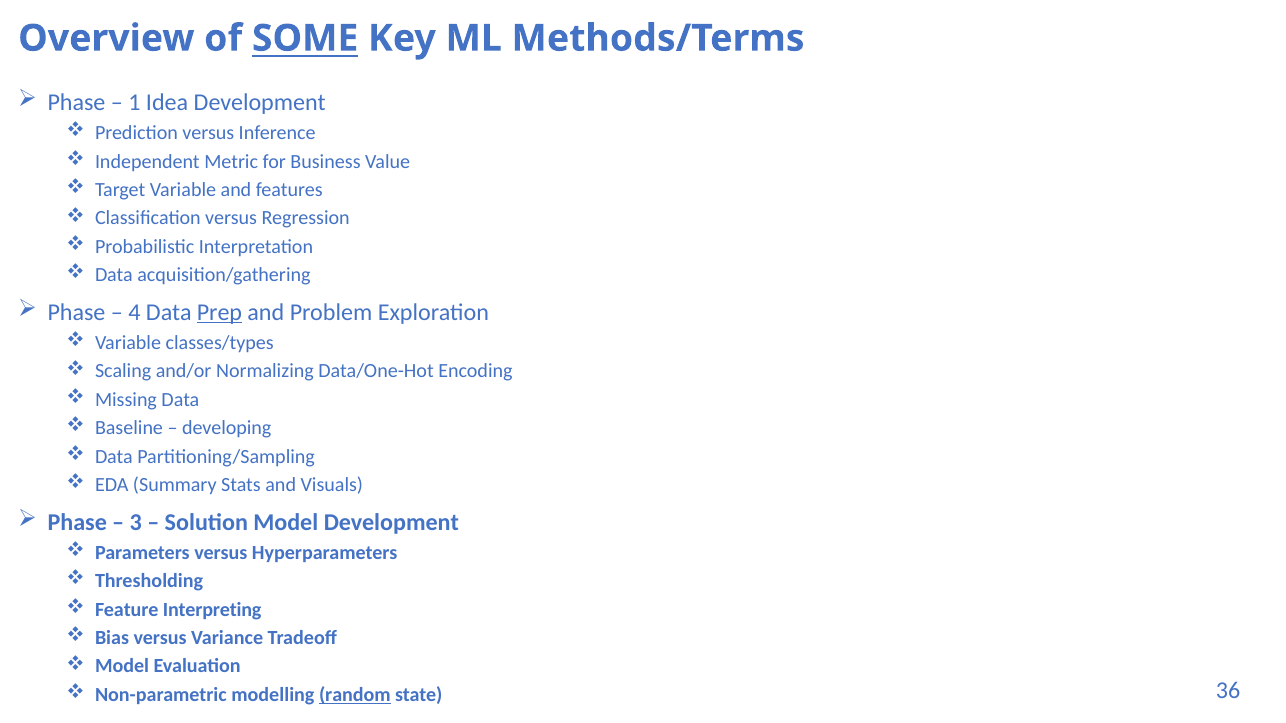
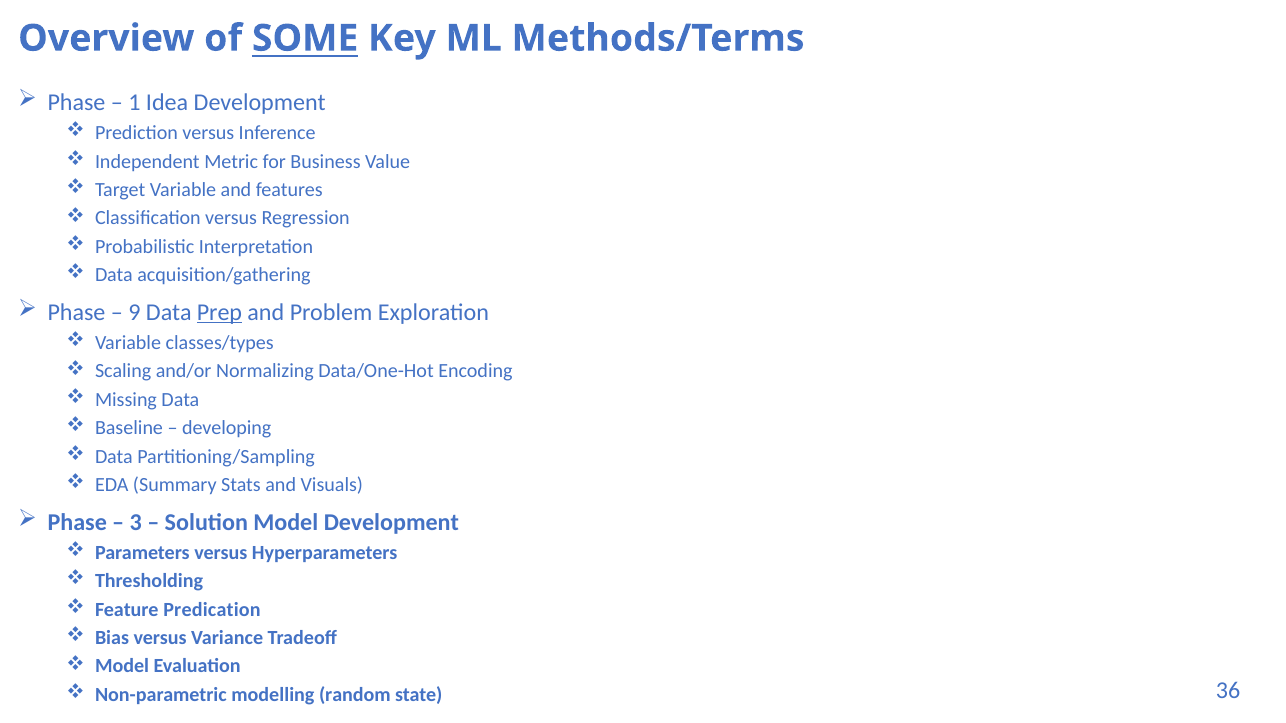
4: 4 -> 9 (134, 312)
Interpreting: Interpreting -> Predication (212, 610)
random underline: present -> none (355, 695)
